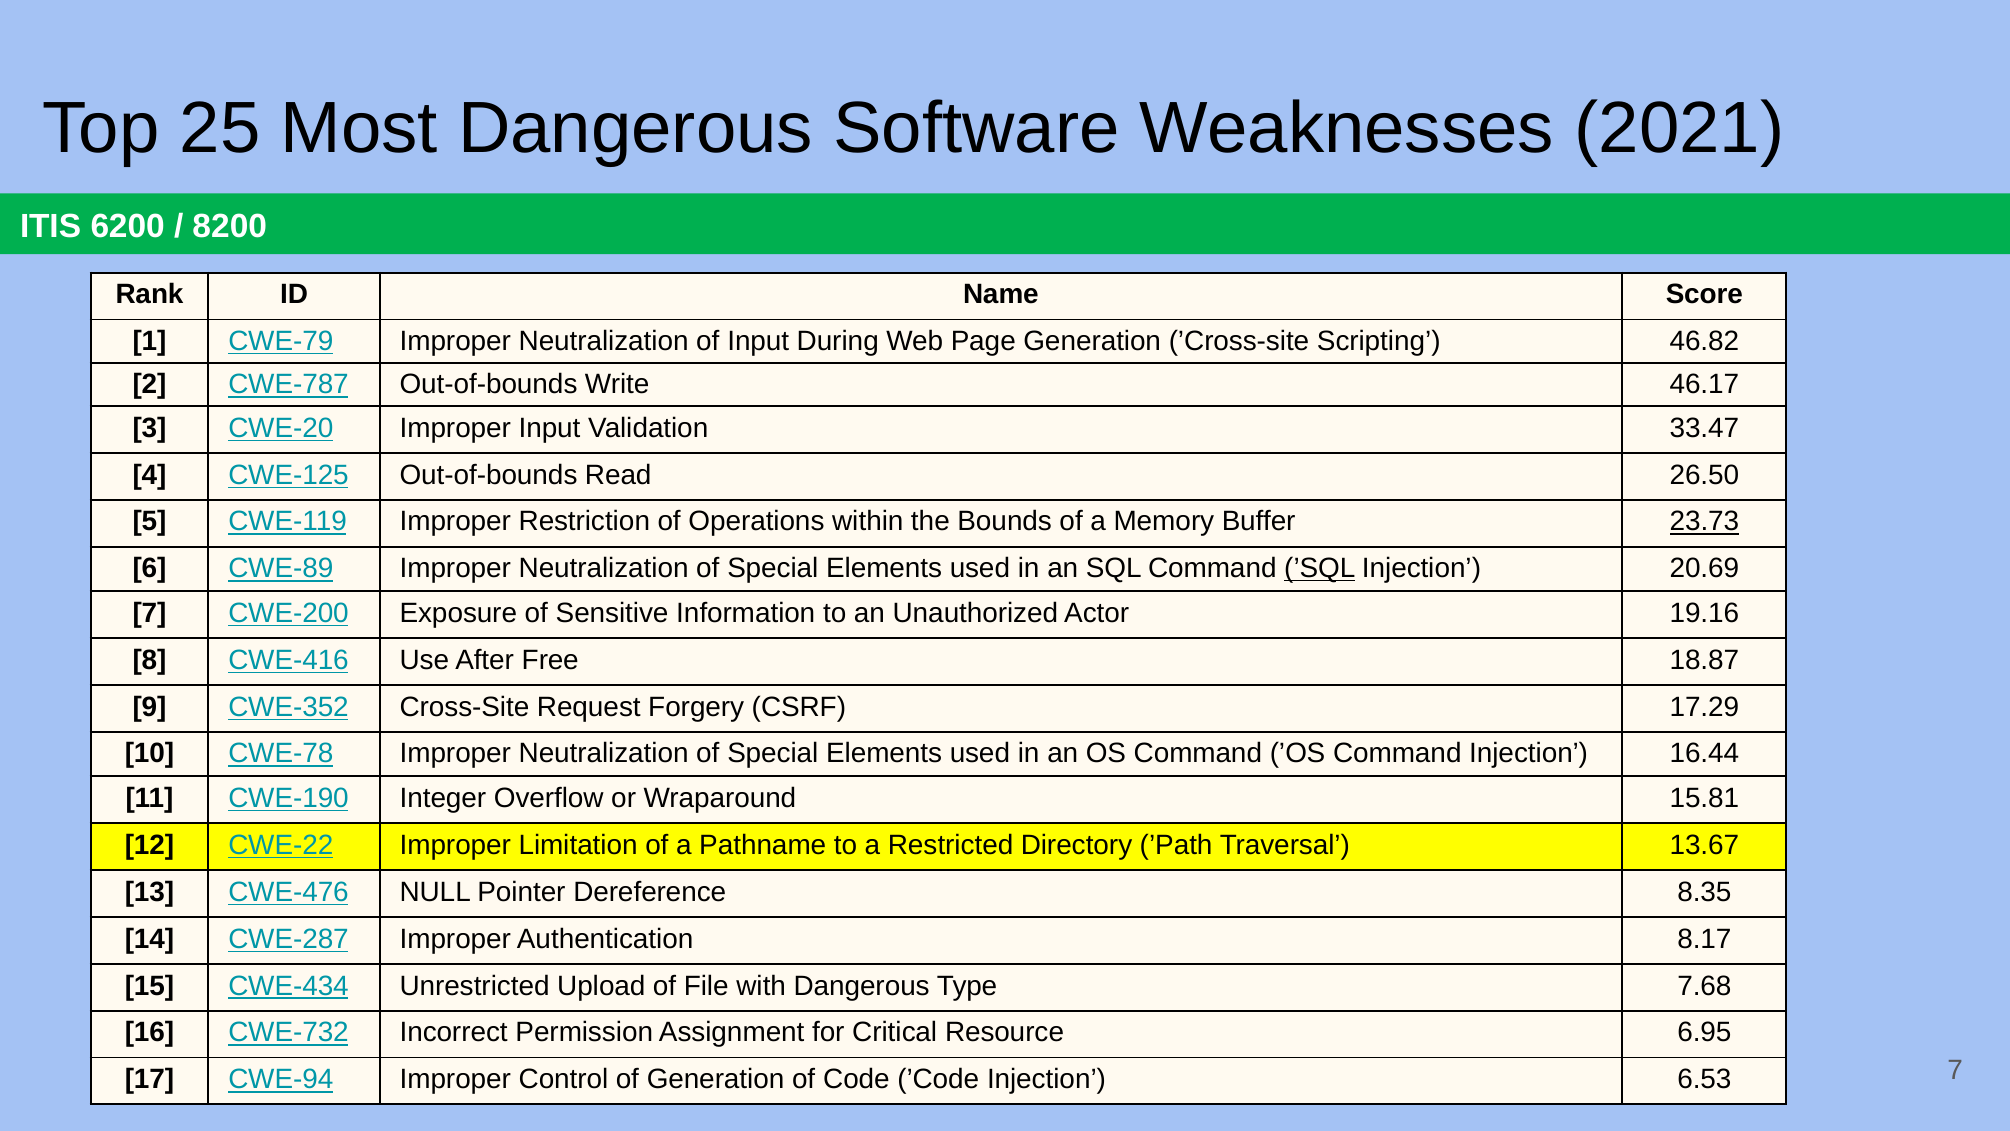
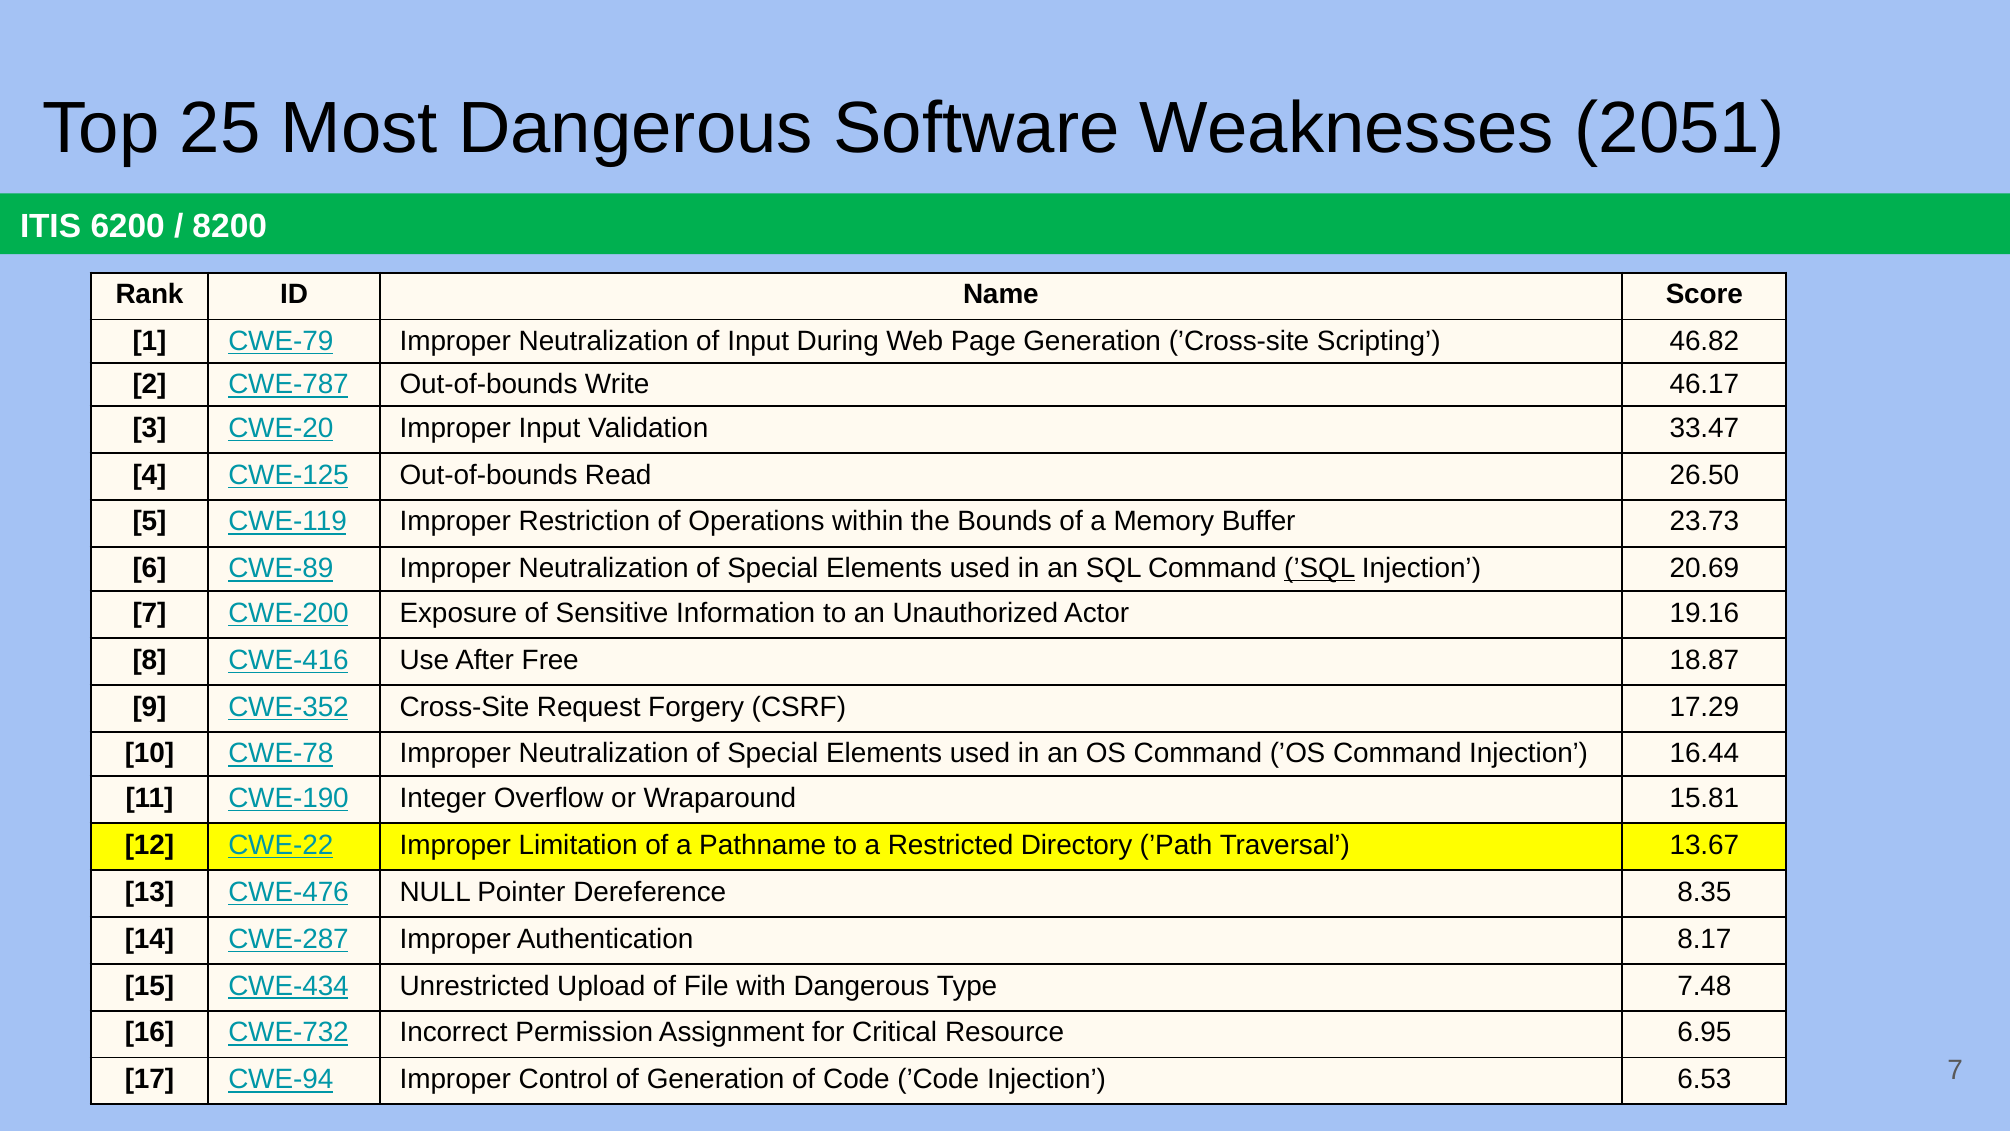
2021: 2021 -> 2051 (1679, 128)
23.73 underline: present -> none (1704, 522)
7.68: 7.68 -> 7.48 (1704, 985)
